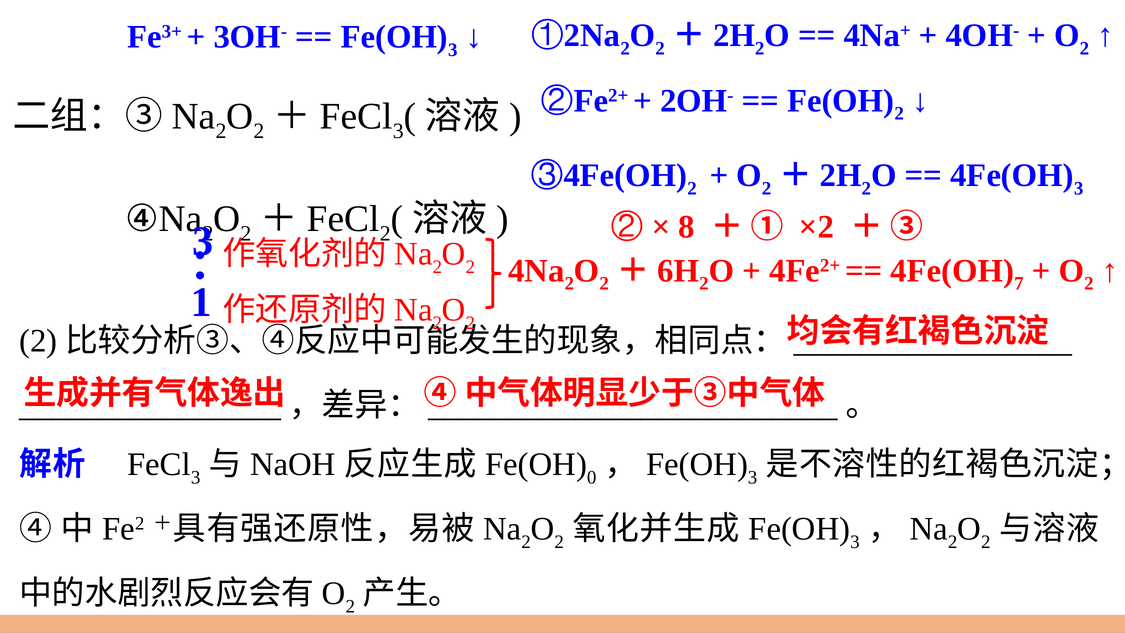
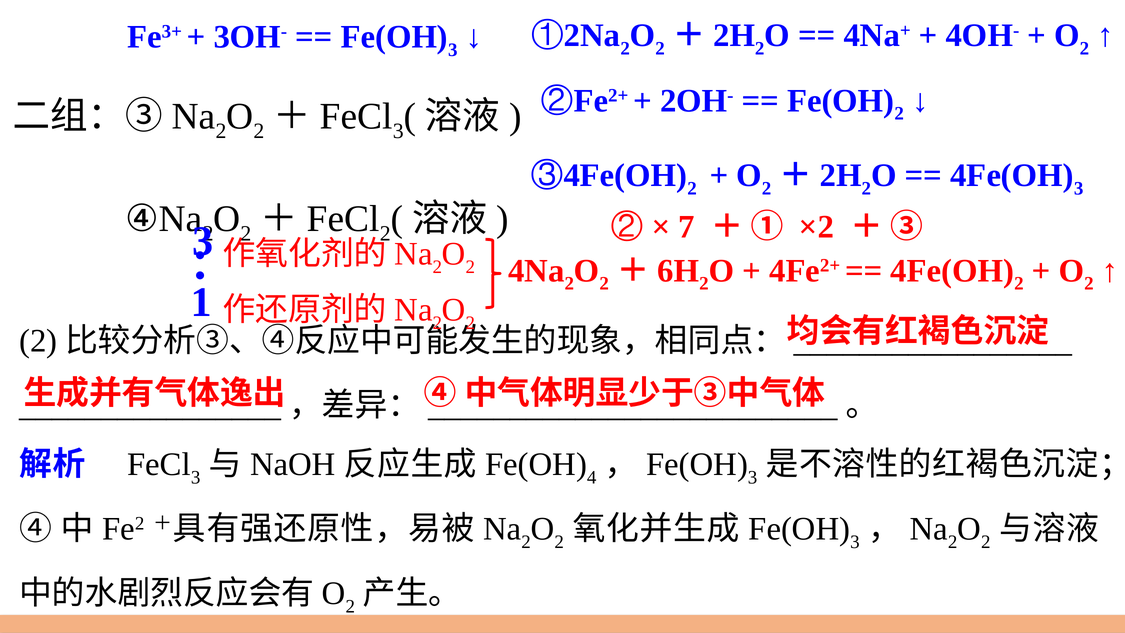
8: 8 -> 7 (687, 227)
7: 7 -> 2 (1019, 284)
0: 0 -> 4 (592, 477)
